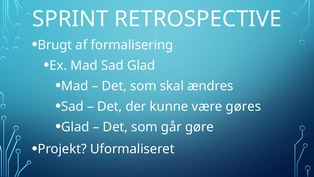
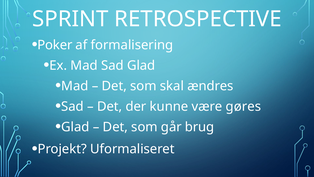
Brugt: Brugt -> Poker (55, 45)
gøre: gøre -> brug (200, 127)
